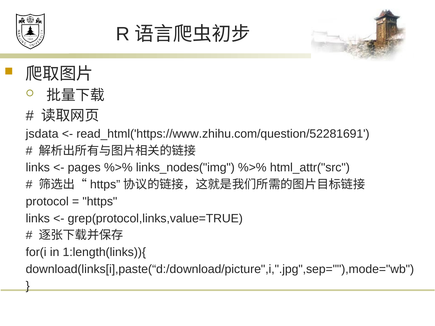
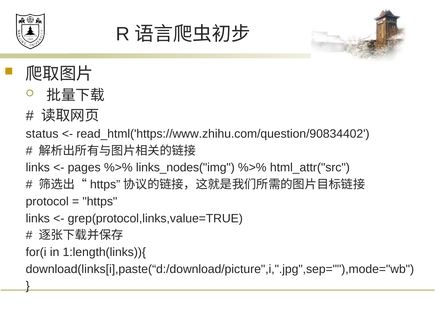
jsdata: jsdata -> status (42, 134)
read_html('https://www.zhihu.com/question/52281691: read_html('https://www.zhihu.com/question/52281691 -> read_html('https://www.zhihu.com/question/90834402 (223, 134)
